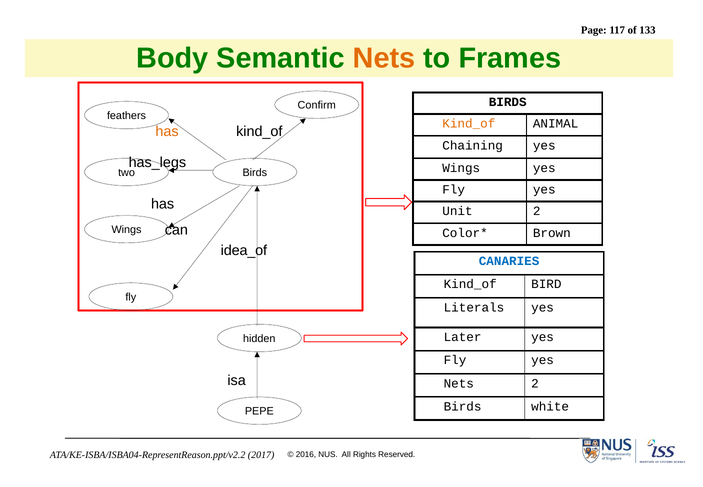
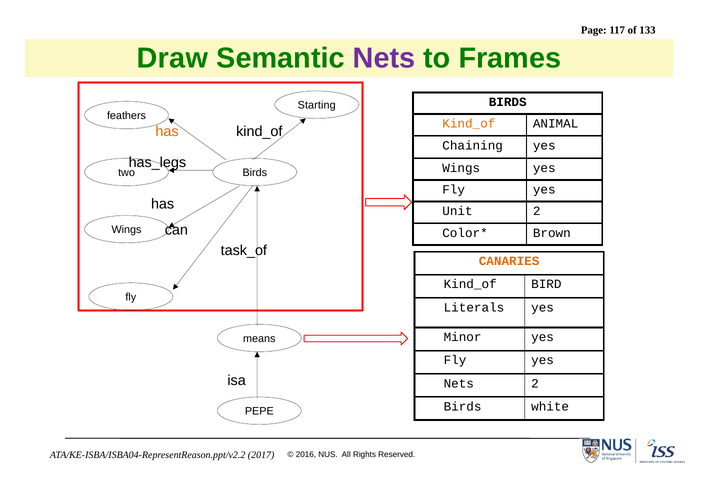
Body: Body -> Draw (172, 58)
Nets colour: orange -> purple (384, 58)
Confirm: Confirm -> Starting (317, 105)
idea_of: idea_of -> task_of (244, 250)
CANARIES colour: blue -> orange (509, 261)
Later: Later -> Minor (463, 337)
hidden: hidden -> means (259, 339)
